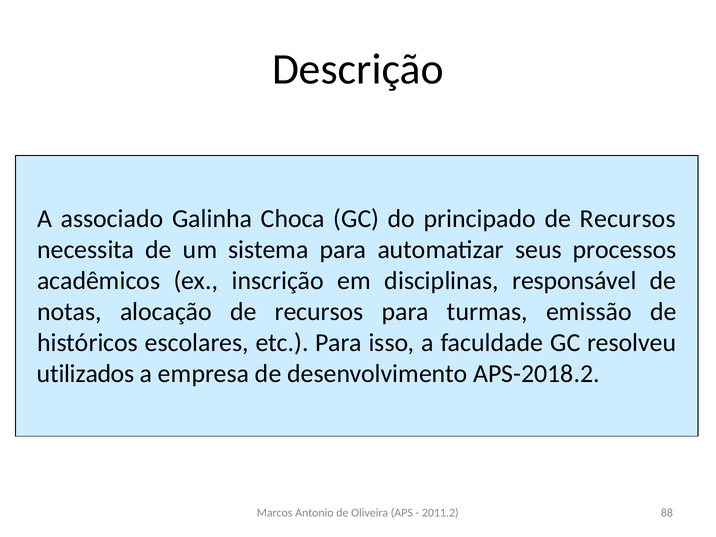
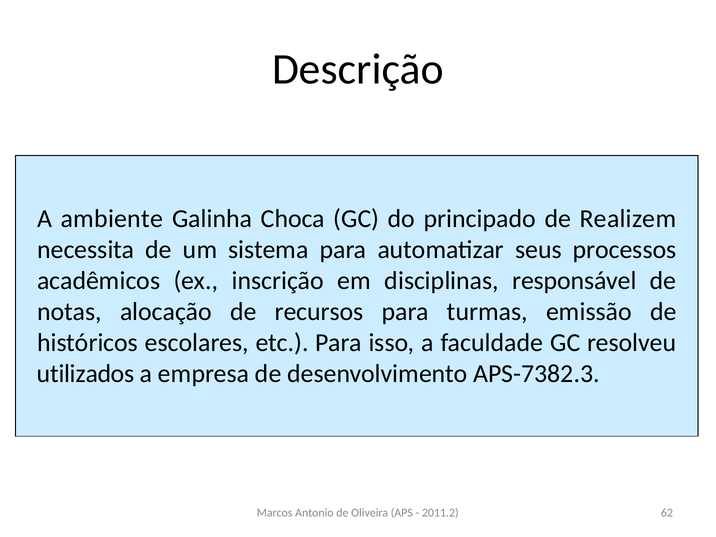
associado: associado -> ambiente (112, 219)
principado de Recursos: Recursos -> Realizem (628, 219)
APS-2018.2: APS-2018.2 -> APS-7382.3 (536, 374)
88: 88 -> 62 (667, 513)
